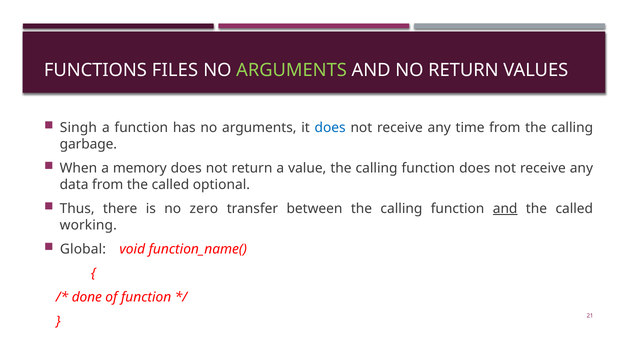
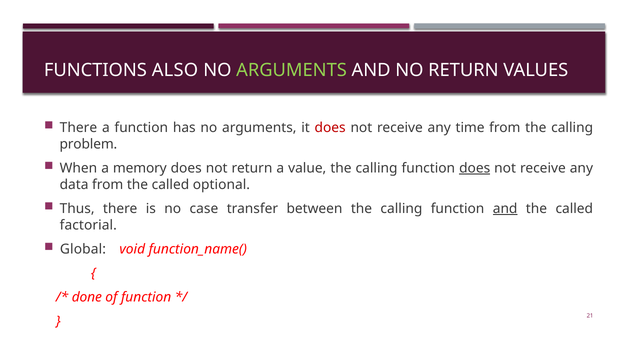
FILES: FILES -> ALSO (175, 70)
Singh: Singh -> There (78, 128)
does colour: blue -> red (330, 128)
garbage: garbage -> problem (88, 144)
does underline: none -> present (475, 168)
zero: zero -> case (204, 209)
working: working -> factorial (88, 225)
